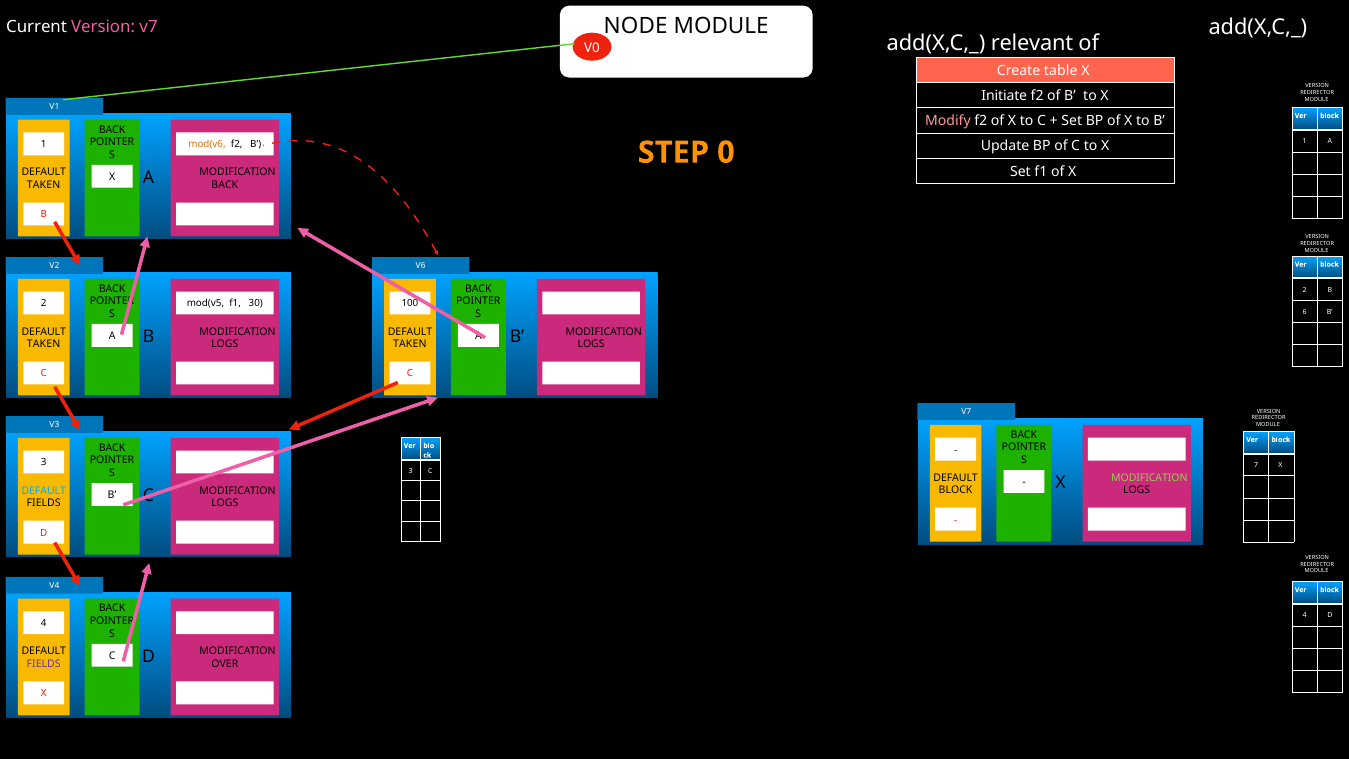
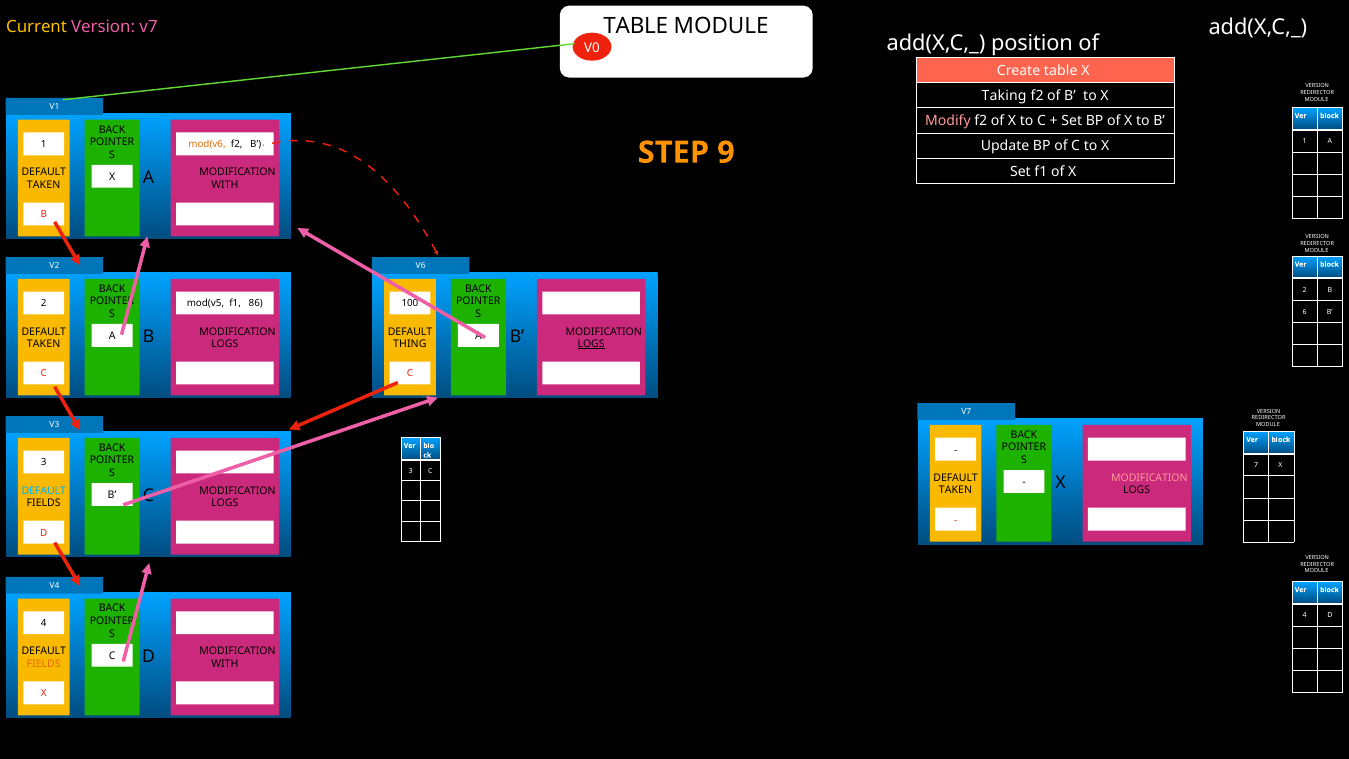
NODE: NODE -> TABLE (636, 26)
Current colour: white -> yellow (37, 27)
relevant: relevant -> position (1032, 43)
Initiate: Initiate -> Taking (1004, 96)
0: 0 -> 9 (726, 152)
BACK: BACK -> WITH (225, 185)
30: 30 -> 86 (256, 304)
TAKEN: TAKEN -> THING (410, 344)
LOGS underline: none -> present (591, 344)
MODIFICATION colour: light green -> pink (1149, 478)
BLOCK: BLOCK -> TAKEN (956, 490)
FIELDS colour: purple -> orange (44, 664)
OVER: OVER -> WITH (225, 664)
